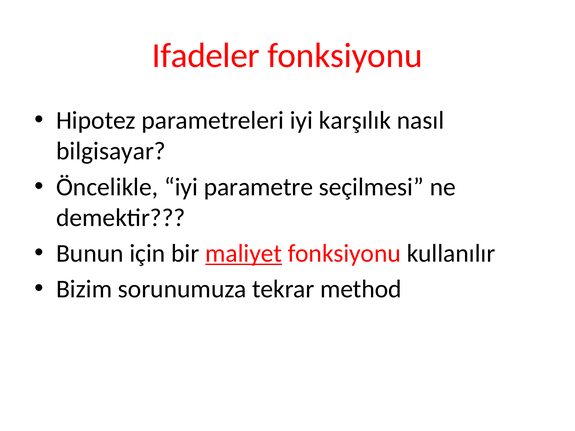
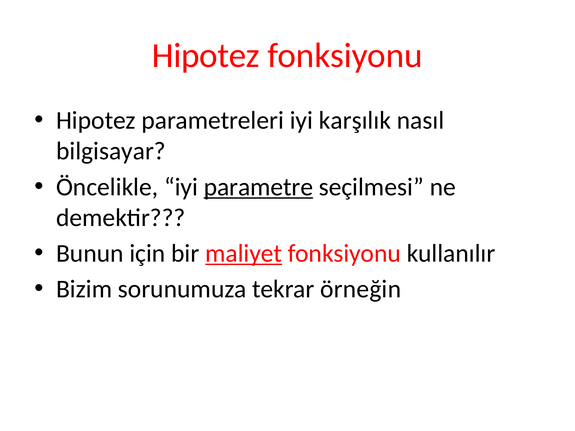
Ifadeler: Ifadeler -> Hipotez (206, 56)
parametre underline: none -> present (258, 187)
method: method -> örneğin (361, 289)
